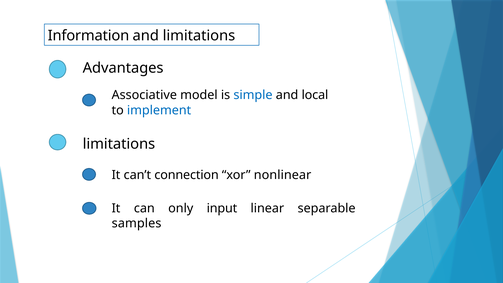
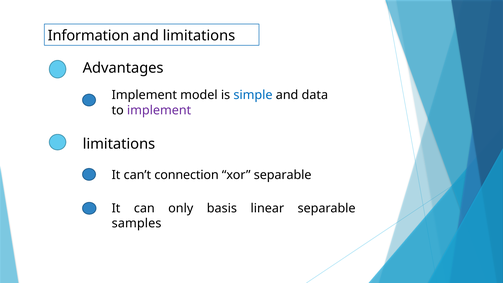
Associative: Associative -> Implement (144, 95)
local: local -> data (315, 95)
implement colour: blue -> purple (159, 110)
xor nonlinear: nonlinear -> separable (283, 175)
input: input -> basis (222, 208)
